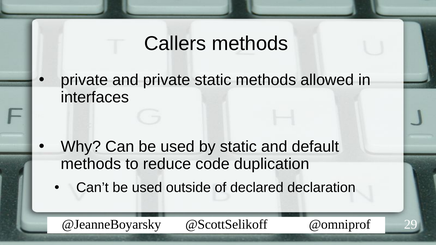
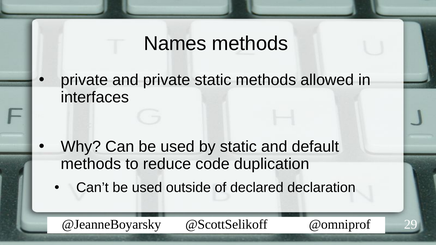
Callers: Callers -> Names (175, 44)
